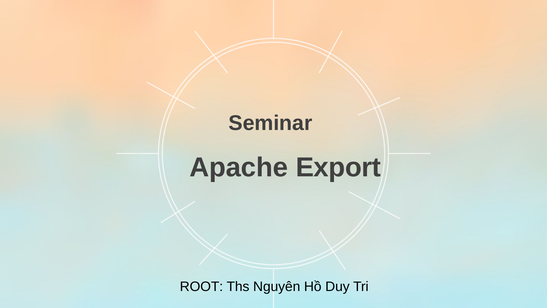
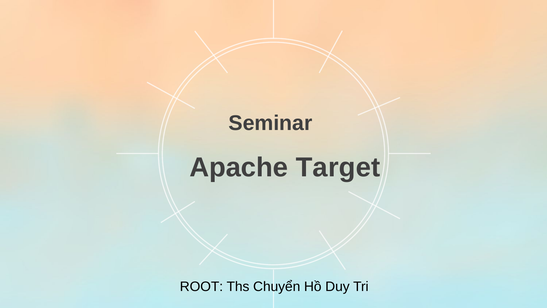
Export: Export -> Target (338, 167)
Nguyên: Nguyên -> Chuyển (277, 286)
